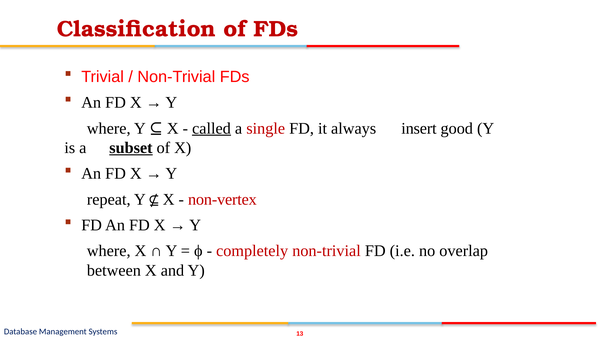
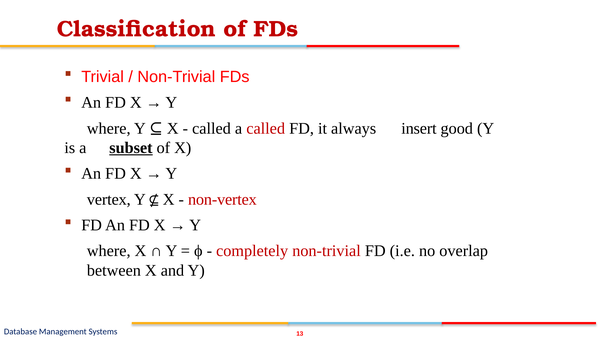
called underline: present -> none (211, 128)
single: single -> called (266, 128)
repeat: repeat -> vertex (109, 199)
